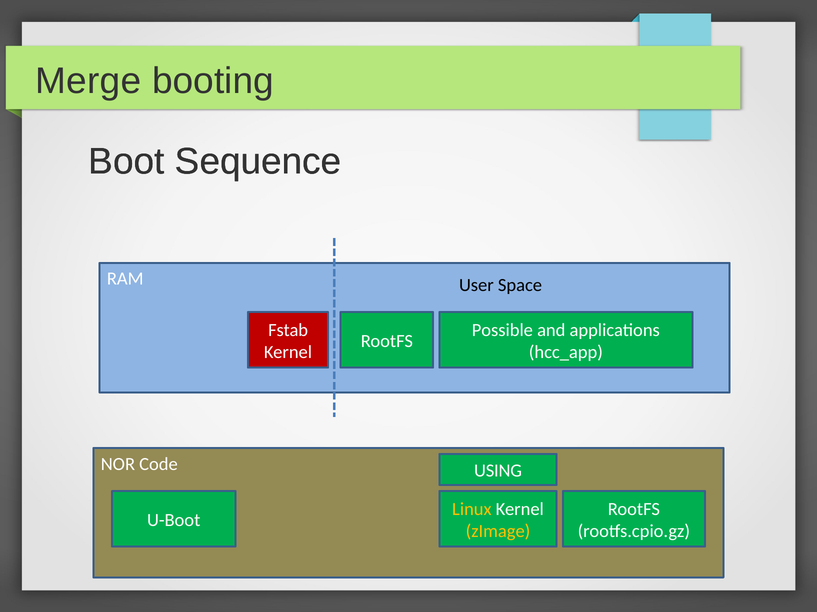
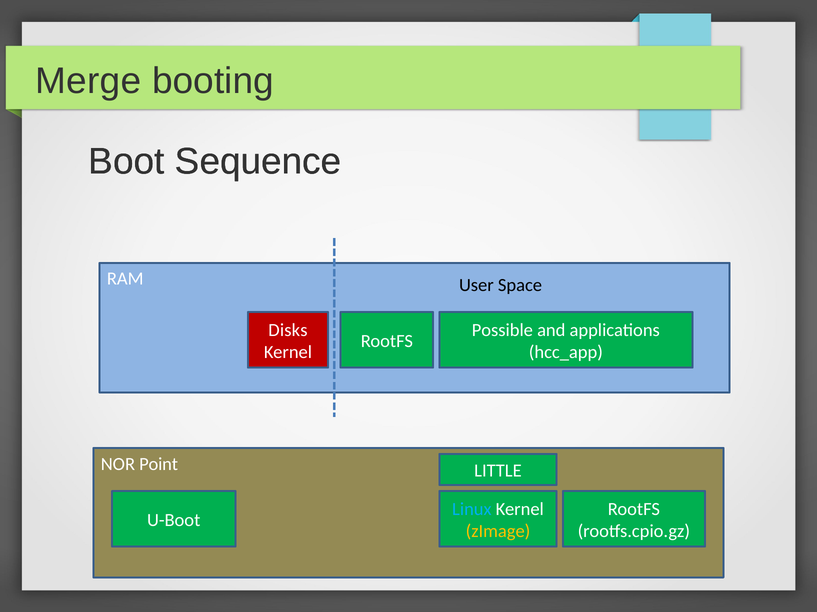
Fstab: Fstab -> Disks (288, 330)
Code: Code -> Point (159, 464)
USING: USING -> LITTLE (498, 471)
Linux colour: yellow -> light blue (472, 510)
